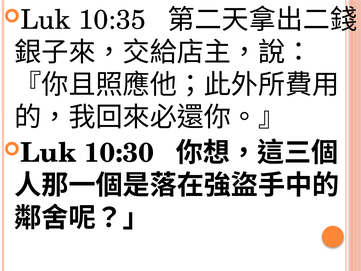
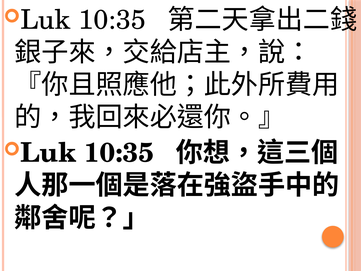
10:30: 10:30 -> 10:35 (119, 153)
